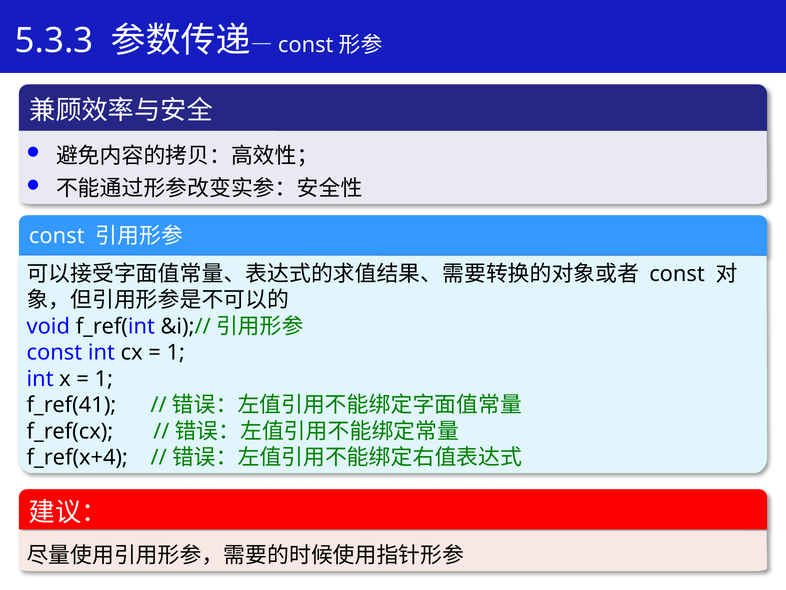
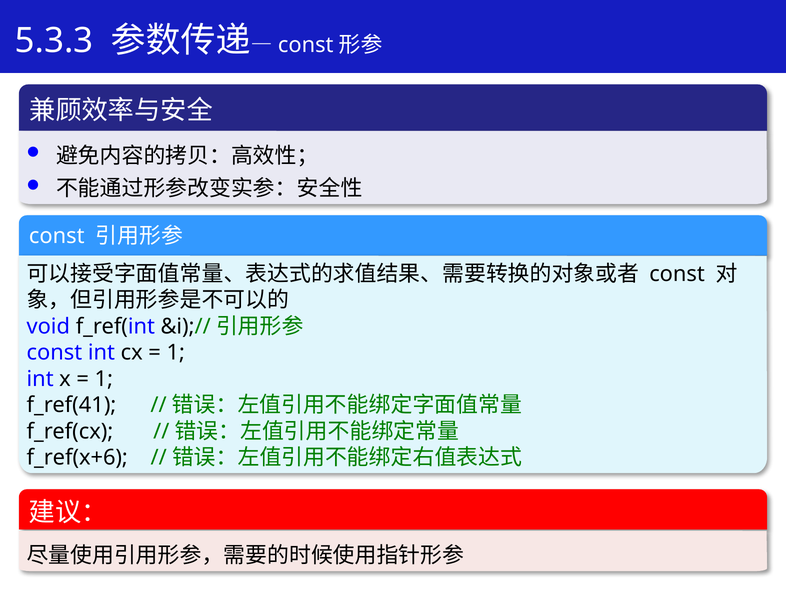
f_ref(x+4: f_ref(x+4 -> f_ref(x+6 (77, 457)
